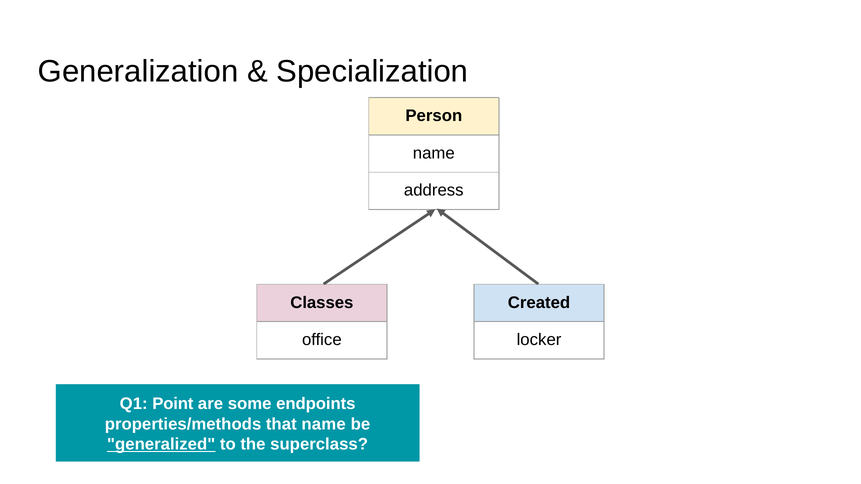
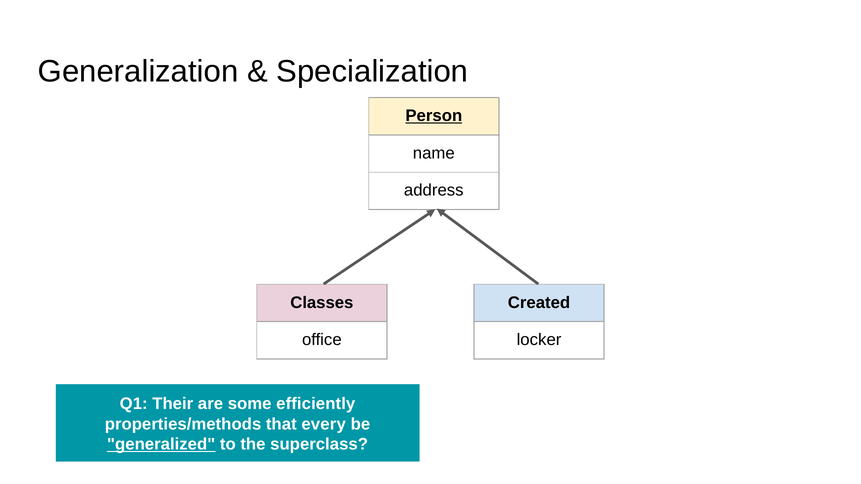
Person underline: none -> present (434, 116)
Point: Point -> Their (173, 404)
endpoints: endpoints -> efficiently (316, 404)
that name: name -> every (324, 424)
